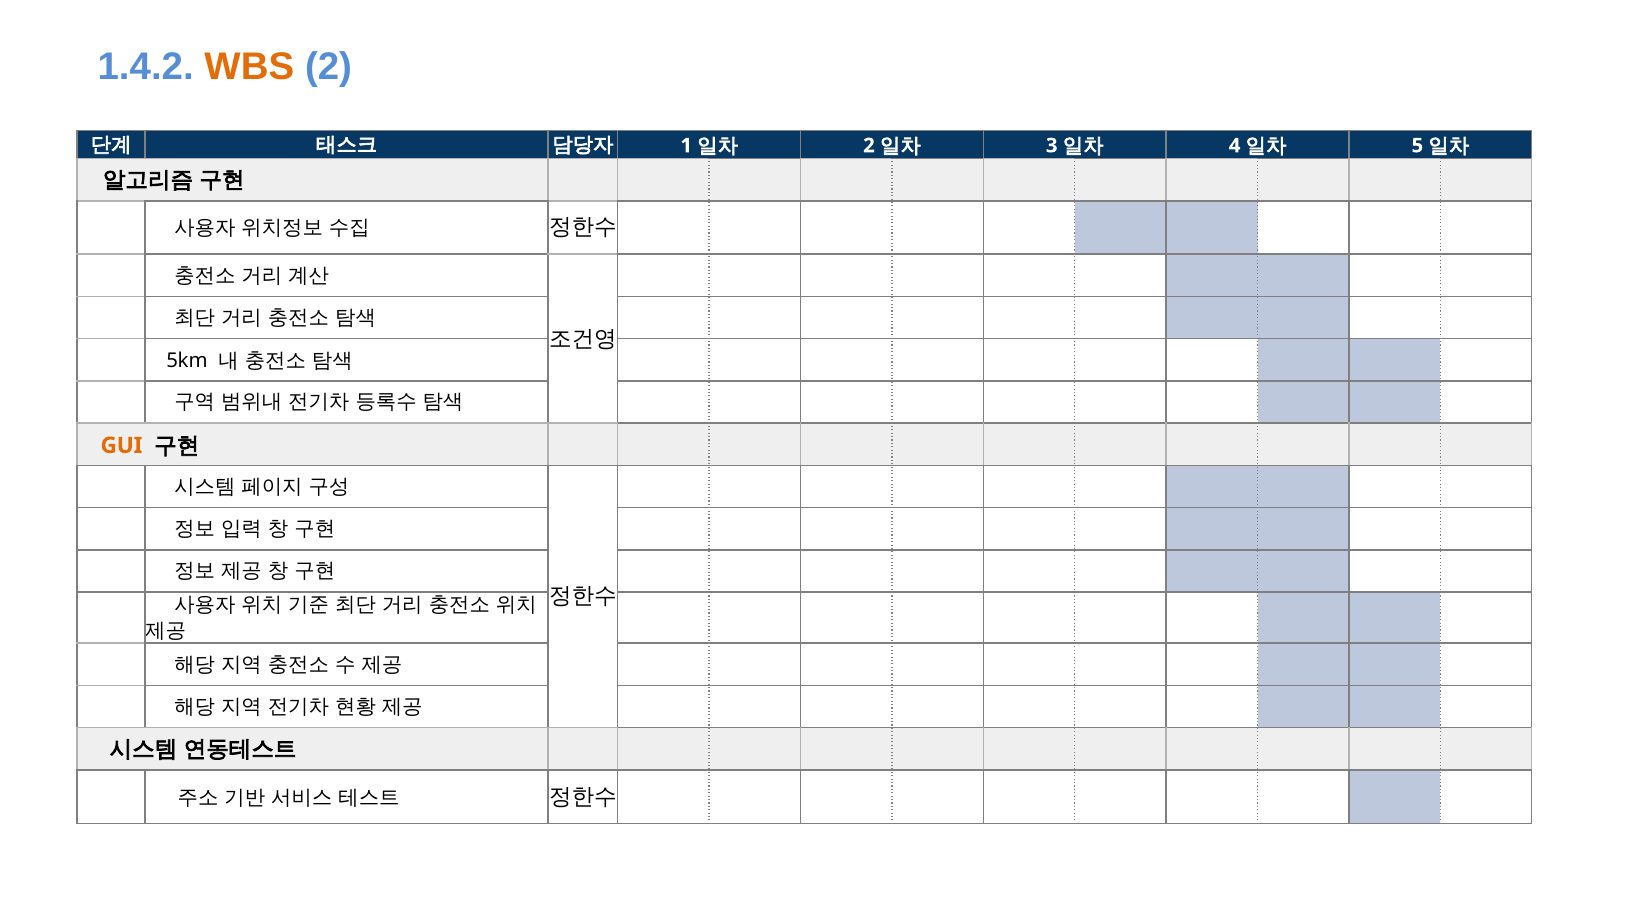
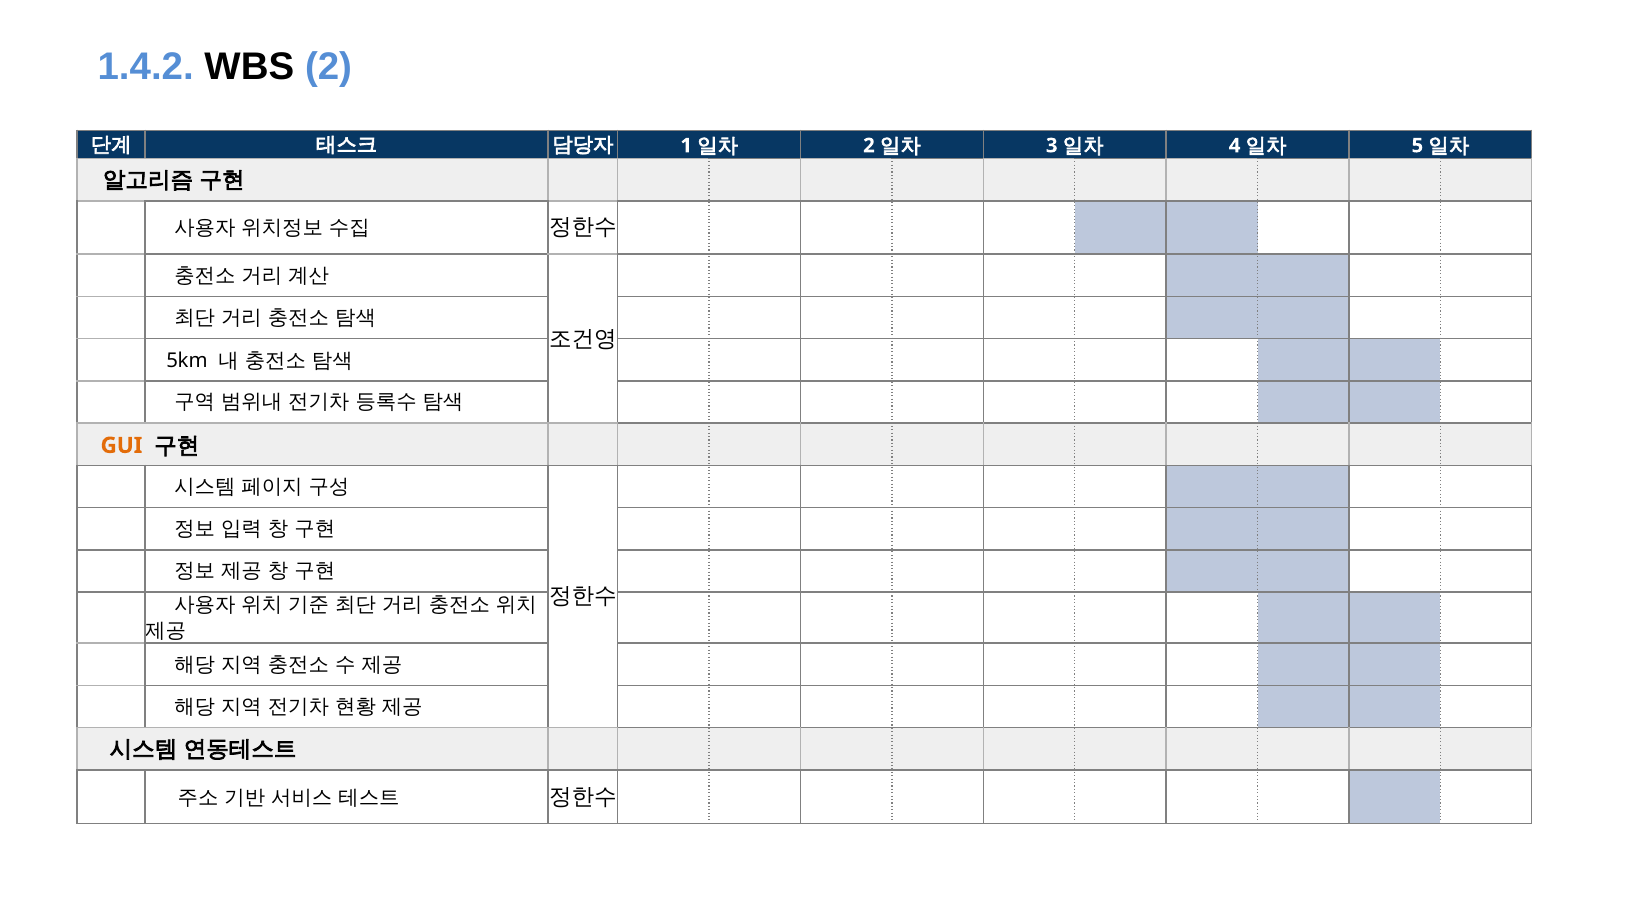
WBS colour: orange -> black (249, 67)
